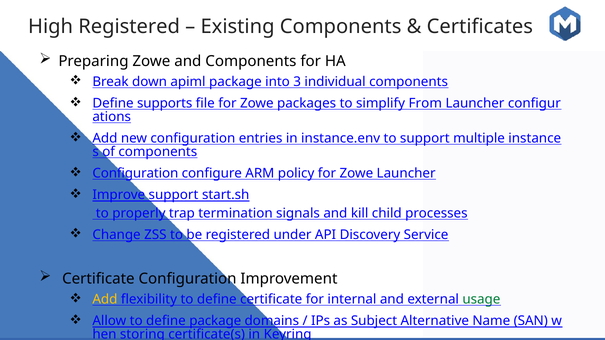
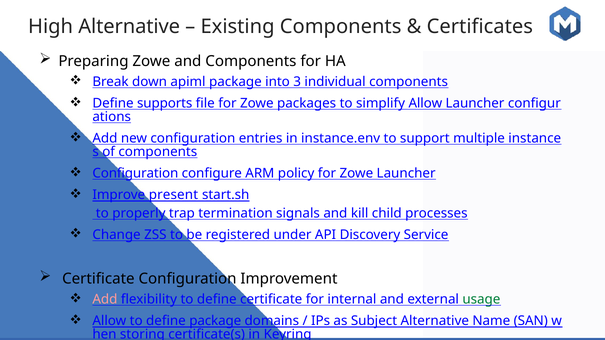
High Registered: Registered -> Alternative (129, 27)
simplify From: From -> Allow (425, 103)
Improve support: support -> present (173, 195)
Add colour: yellow -> pink (105, 300)
